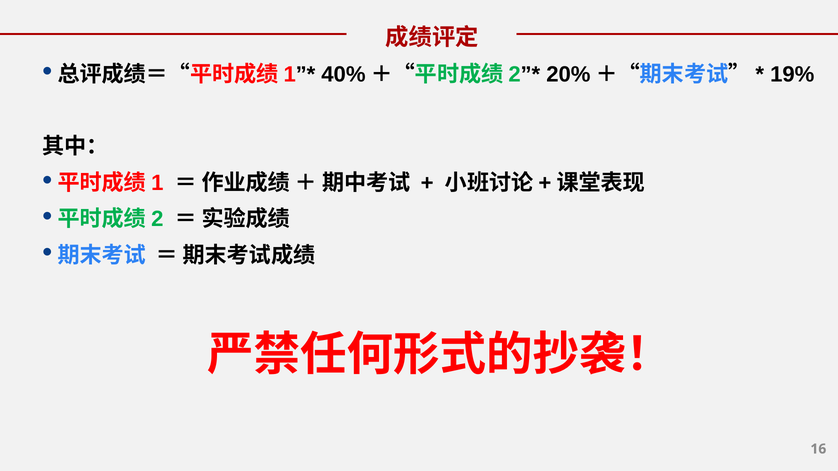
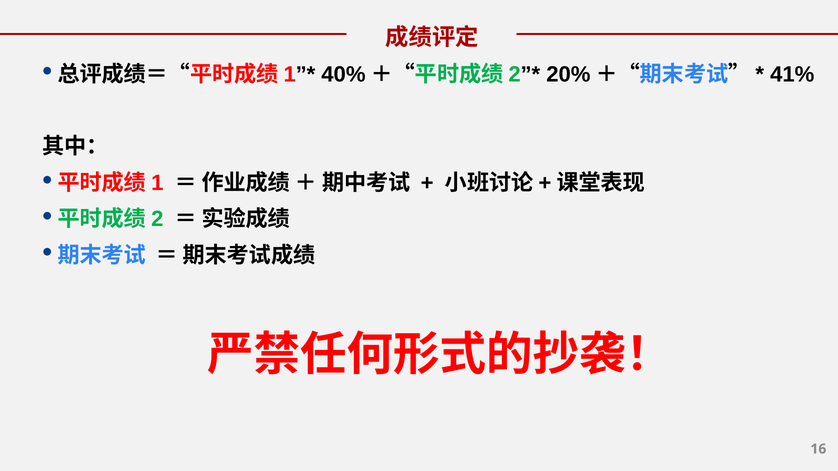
19%: 19% -> 41% (792, 74)
